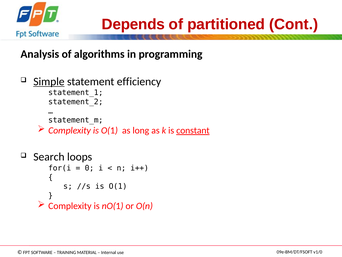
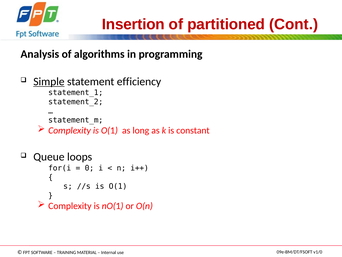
Depends: Depends -> Insertion (133, 24)
constant underline: present -> none (193, 130)
Search: Search -> Queue (49, 157)
